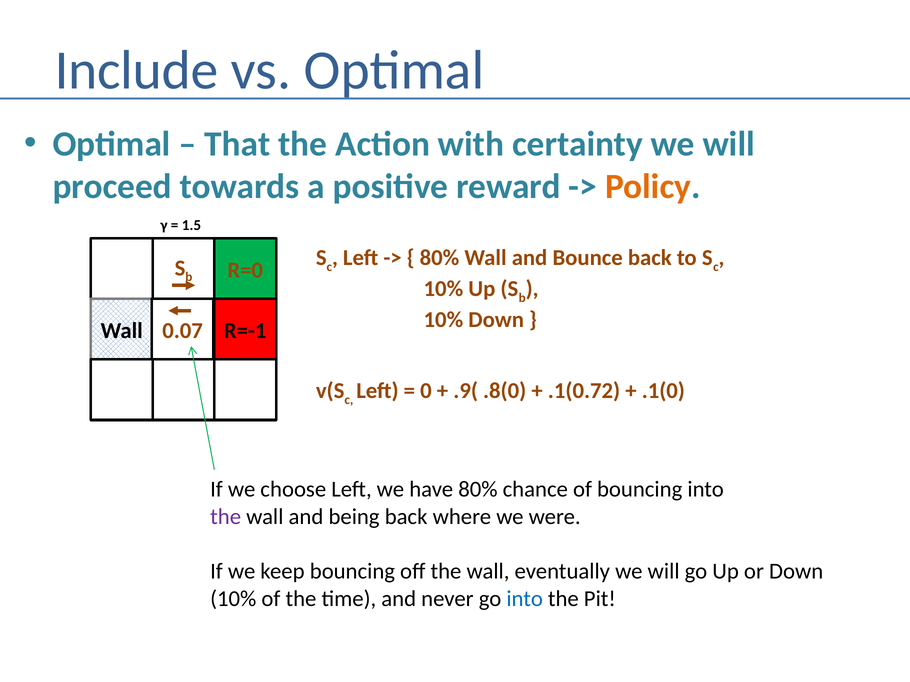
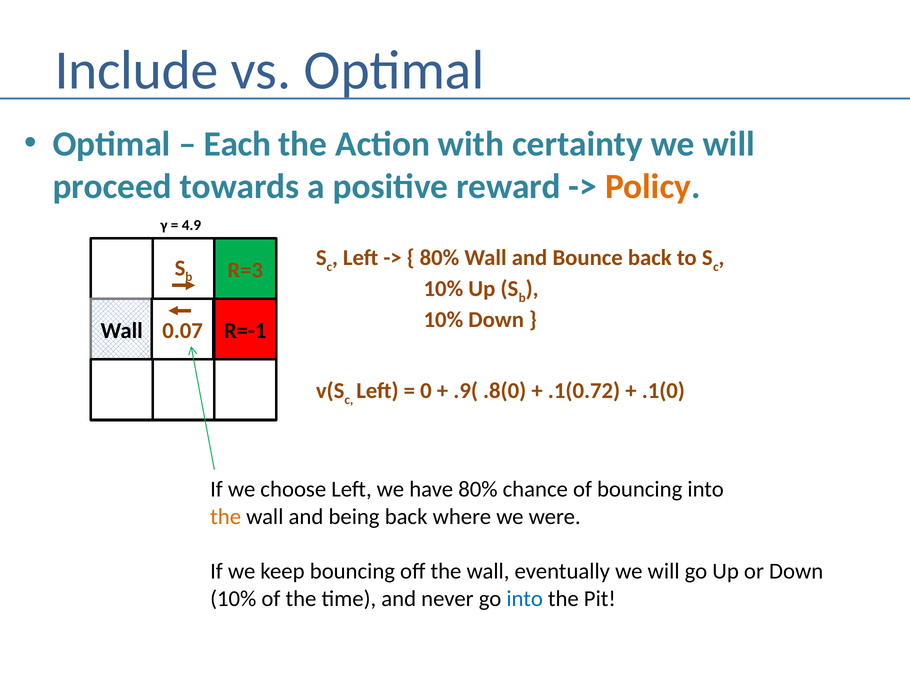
That: That -> Each (237, 144)
1.5: 1.5 -> 4.9 (191, 225)
R=0: R=0 -> R=3 (245, 270)
the colour: purple -> orange (226, 517)
